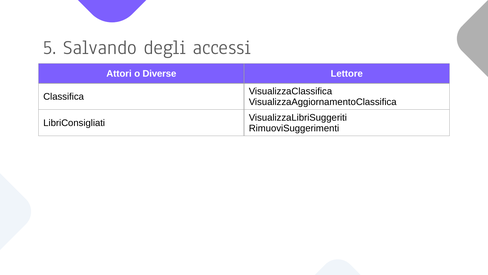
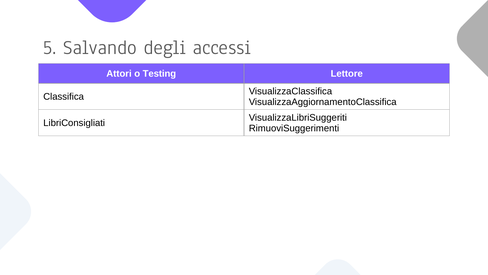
Diverse: Diverse -> Testing (159, 73)
